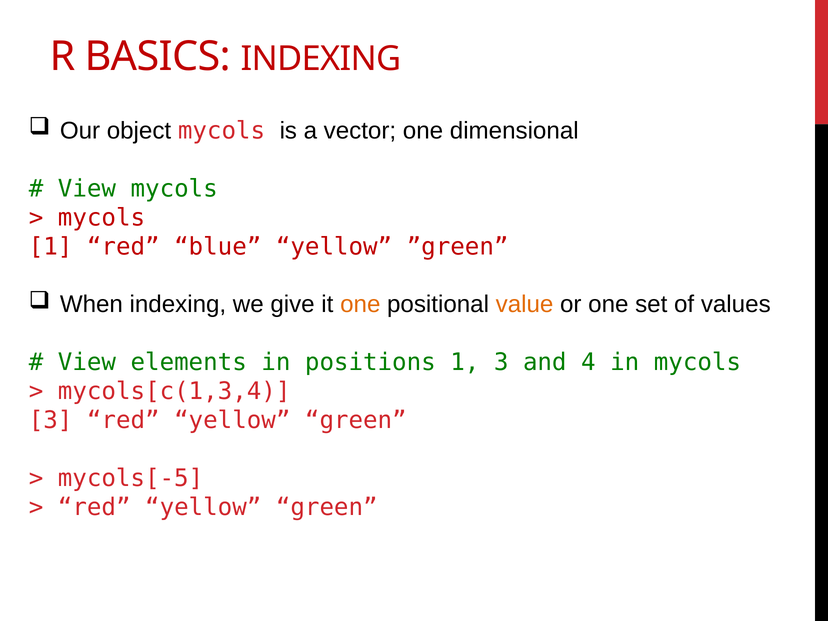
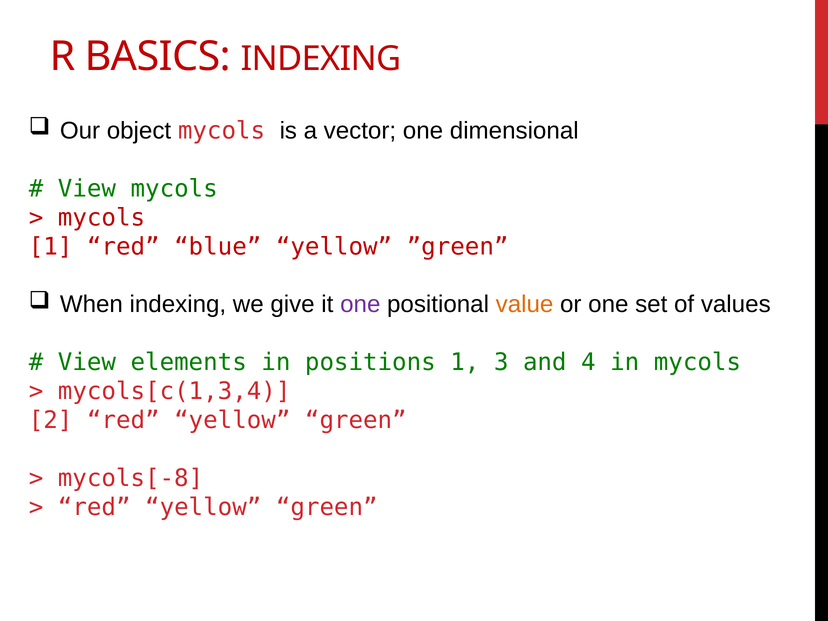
one colour: orange -> purple (360, 305)
3: 3 -> 2 (51, 420)
mycols[-5: mycols[-5 -> mycols[-8 (131, 478)
